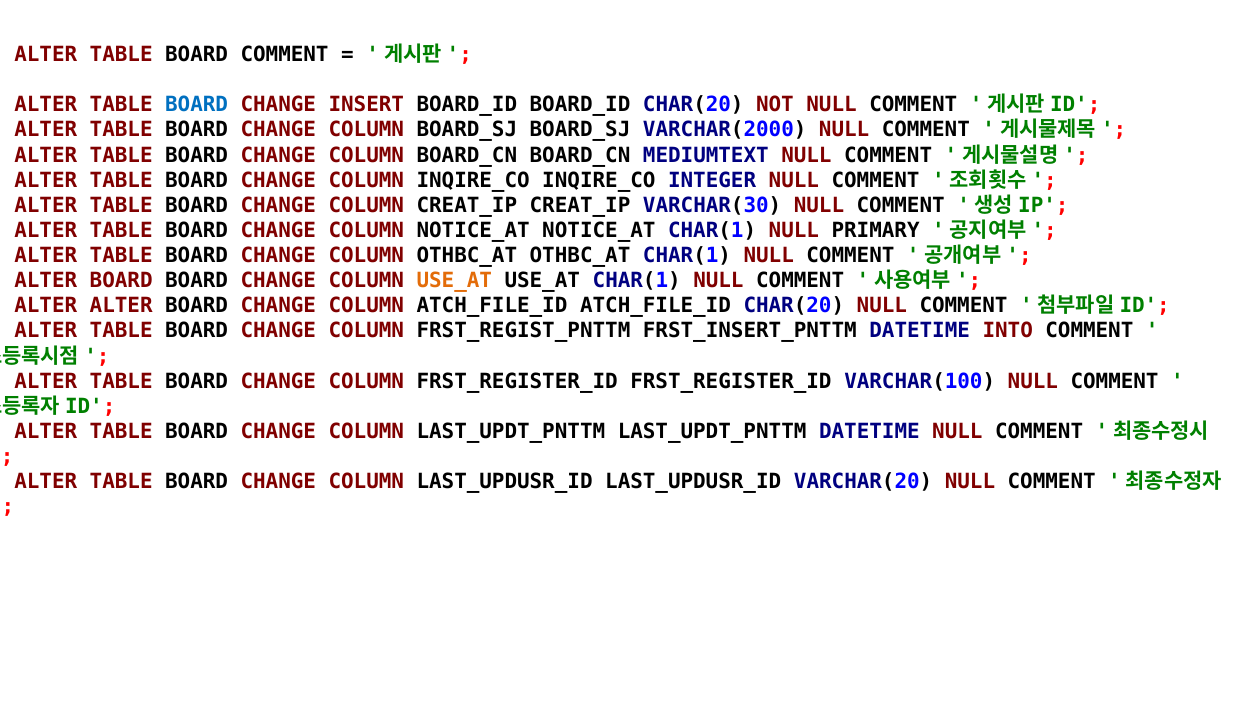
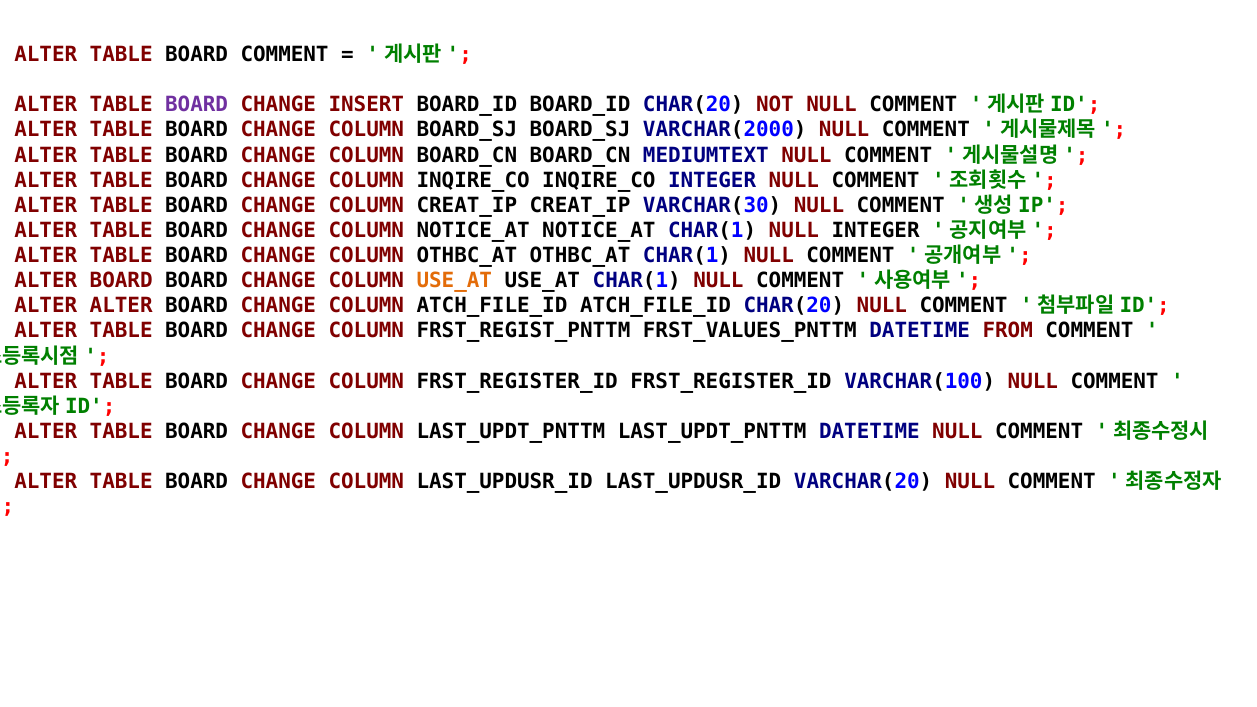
BOARD colour: blue -> purple (197, 105)
NULL PRIMARY: PRIMARY -> INTEGER (876, 231)
FRST_INSERT_PNTTM: FRST_INSERT_PNTTM -> FRST_VALUES_PNTTM (750, 331)
INTO: INTO -> FROM (1008, 331)
